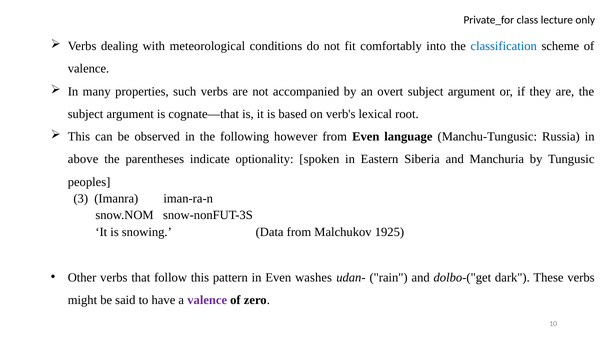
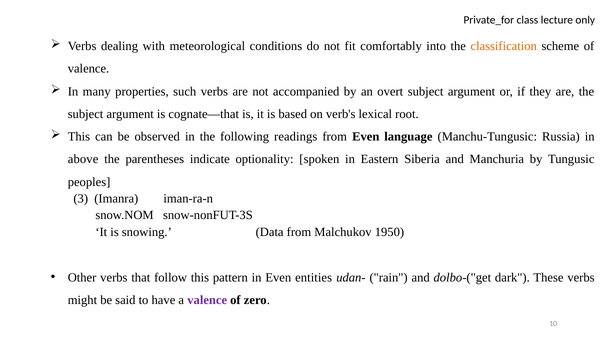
classification colour: blue -> orange (504, 46)
however: however -> readings (296, 137)
1925: 1925 -> 1950 (389, 232)
washes: washes -> entities (314, 278)
